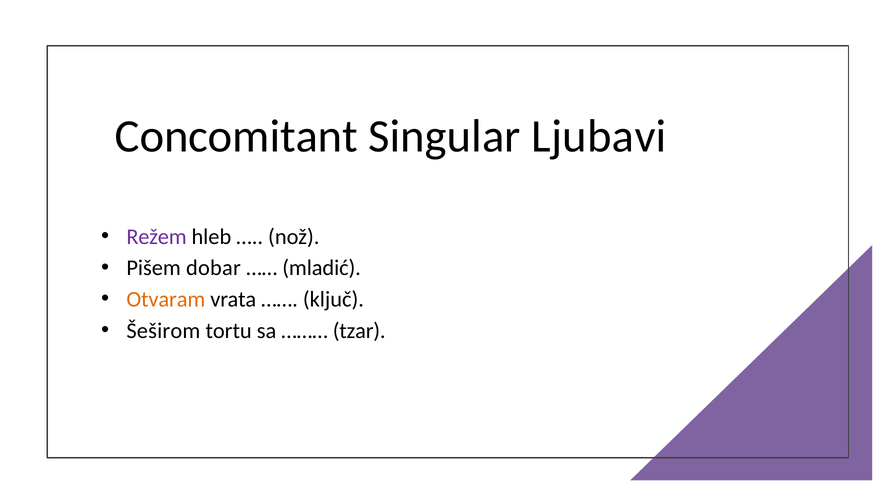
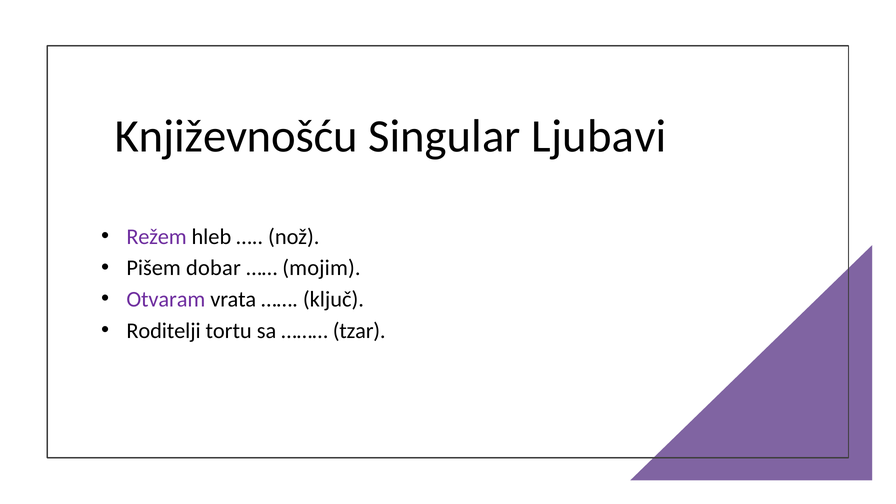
Concomitant: Concomitant -> Književnošću (236, 136)
mladić: mladić -> mojim (321, 268)
Otvaram colour: orange -> purple (166, 299)
Šeširom: Šeširom -> Roditelji (164, 331)
